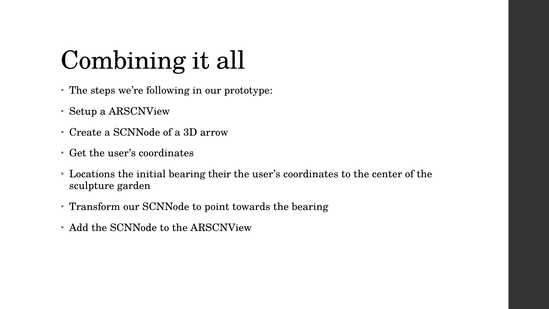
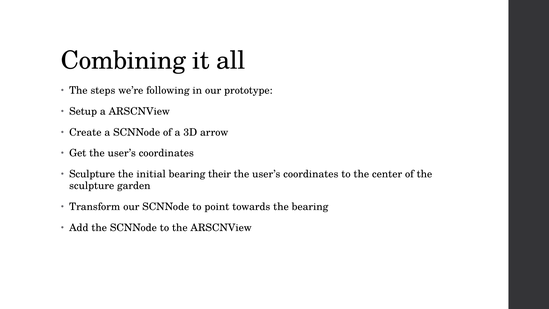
Locations: Locations -> Sculpture (92, 174)
